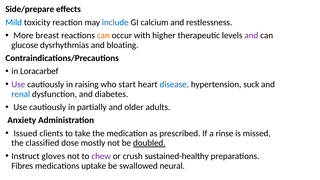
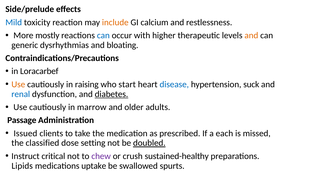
Side/prepare: Side/prepare -> Side/prelude (30, 9)
include colour: blue -> orange (115, 22)
breast: breast -> mostly (47, 35)
can colour: orange -> blue (103, 35)
and colour: purple -> orange (251, 35)
glucose: glucose -> generic (25, 45)
Use colour: purple -> orange (18, 84)
diabetes underline: none -> present (111, 94)
partially: partially -> marrow (92, 107)
Anxiety: Anxiety -> Passage (22, 120)
rinse: rinse -> each (224, 133)
mostly: mostly -> setting (93, 143)
gloves: gloves -> critical (53, 156)
Fibres: Fibres -> Lipids (22, 166)
neural: neural -> spurts (172, 166)
